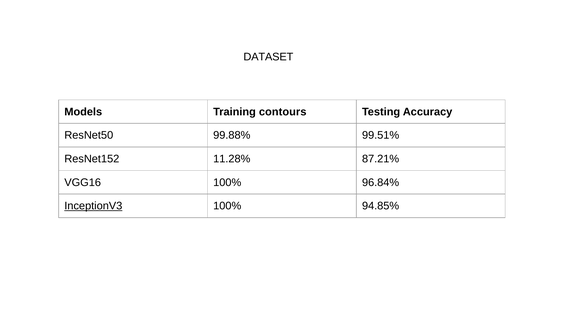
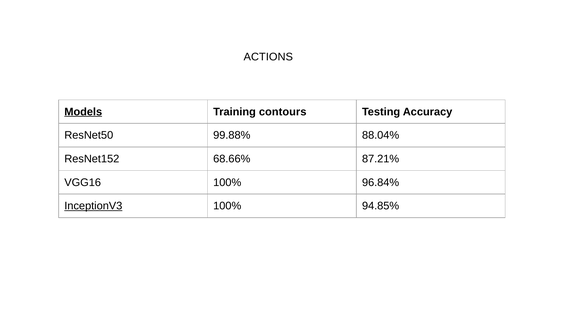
DATASET: DATASET -> ACTIONS (268, 57)
Models underline: none -> present (83, 112)
99.51%: 99.51% -> 88.04% (381, 135)
11.28%: 11.28% -> 68.66% (232, 159)
